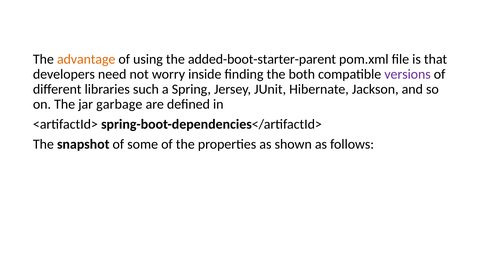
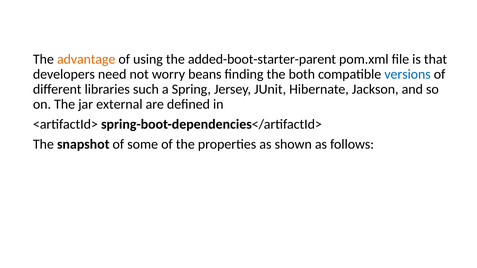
inside: inside -> beans (205, 74)
versions colour: purple -> blue (408, 74)
garbage: garbage -> external (119, 104)
